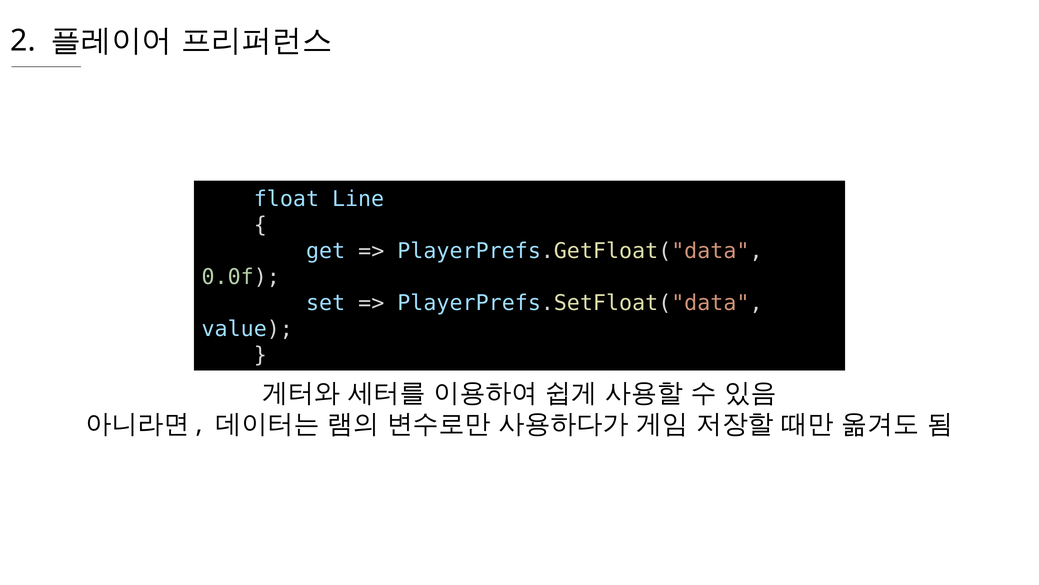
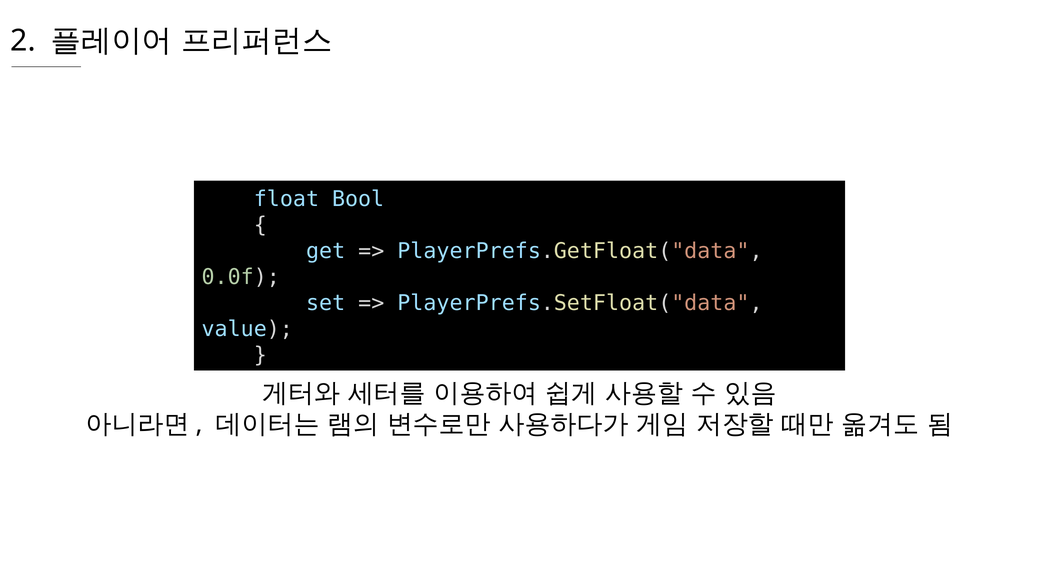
Line: Line -> Bool (358, 199)
